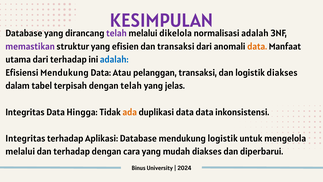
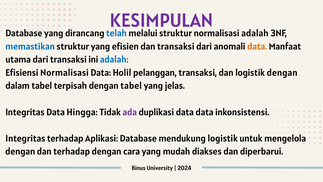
telah colour: purple -> blue (117, 33)
melalui dikelola: dikelola -> struktur (176, 33)
memastikan colour: purple -> blue (30, 46)
dari terhadap: terhadap -> transaksi (68, 59)
Efisiensi Mendukung: Mendukung -> Normalisasi (64, 73)
Atau: Atau -> Holil (122, 73)
logistik diakses: diakses -> dengan (282, 73)
dengan telah: telah -> tabel (131, 86)
ada colour: orange -> purple (130, 112)
melalui: melalui -> dengan (20, 151)
